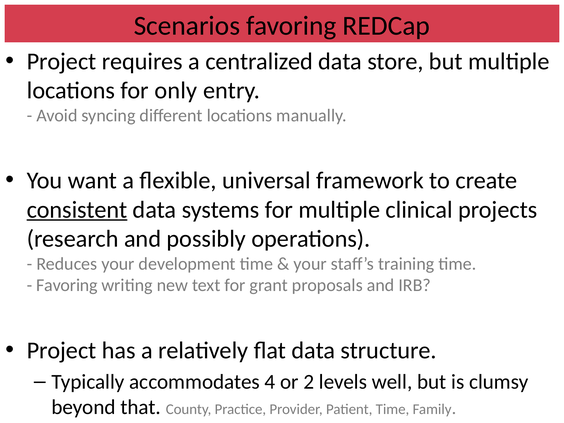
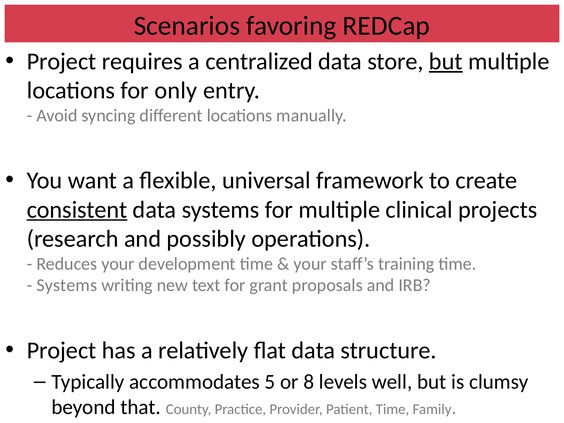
but underline: none -> present (446, 61)
Favoring: Favoring -> Systems (67, 285)
4: 4 -> 5 (270, 382)
2: 2 -> 8 (309, 382)
